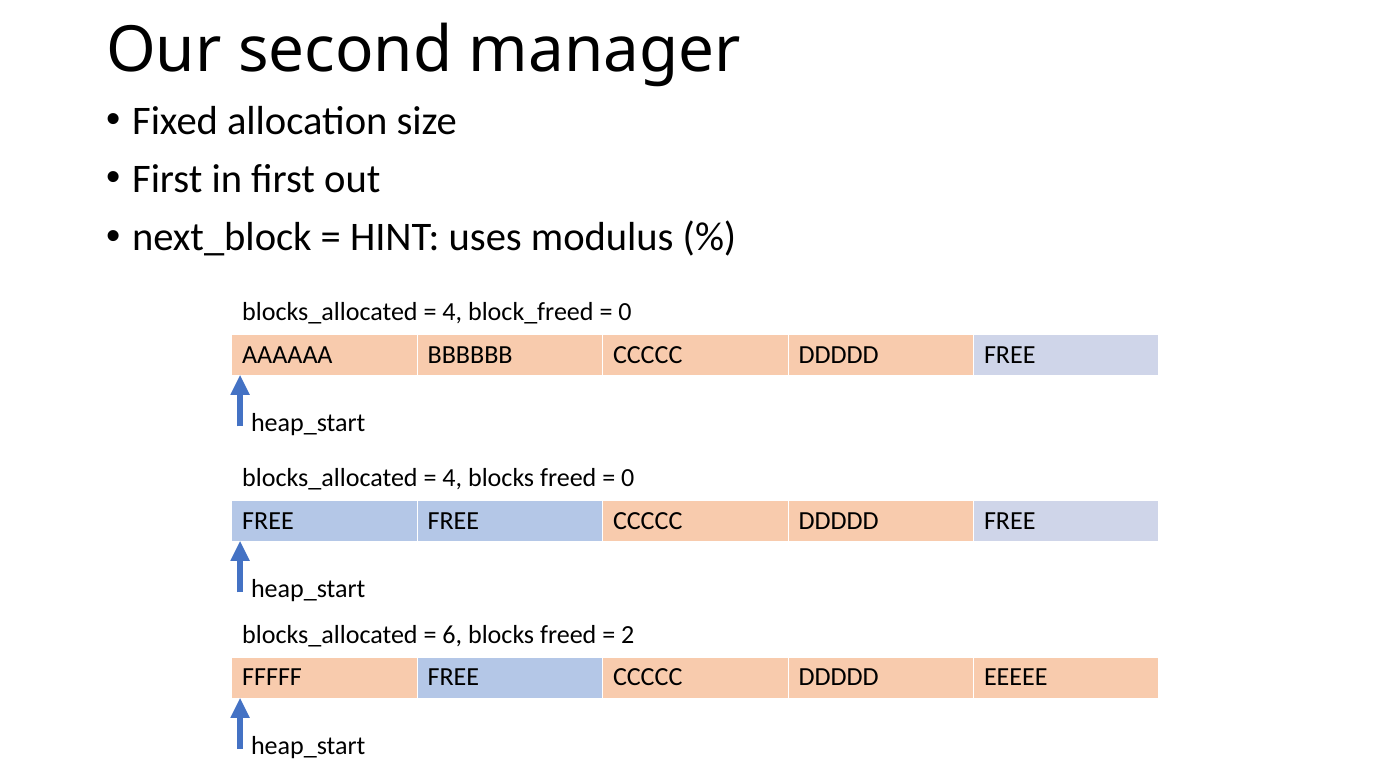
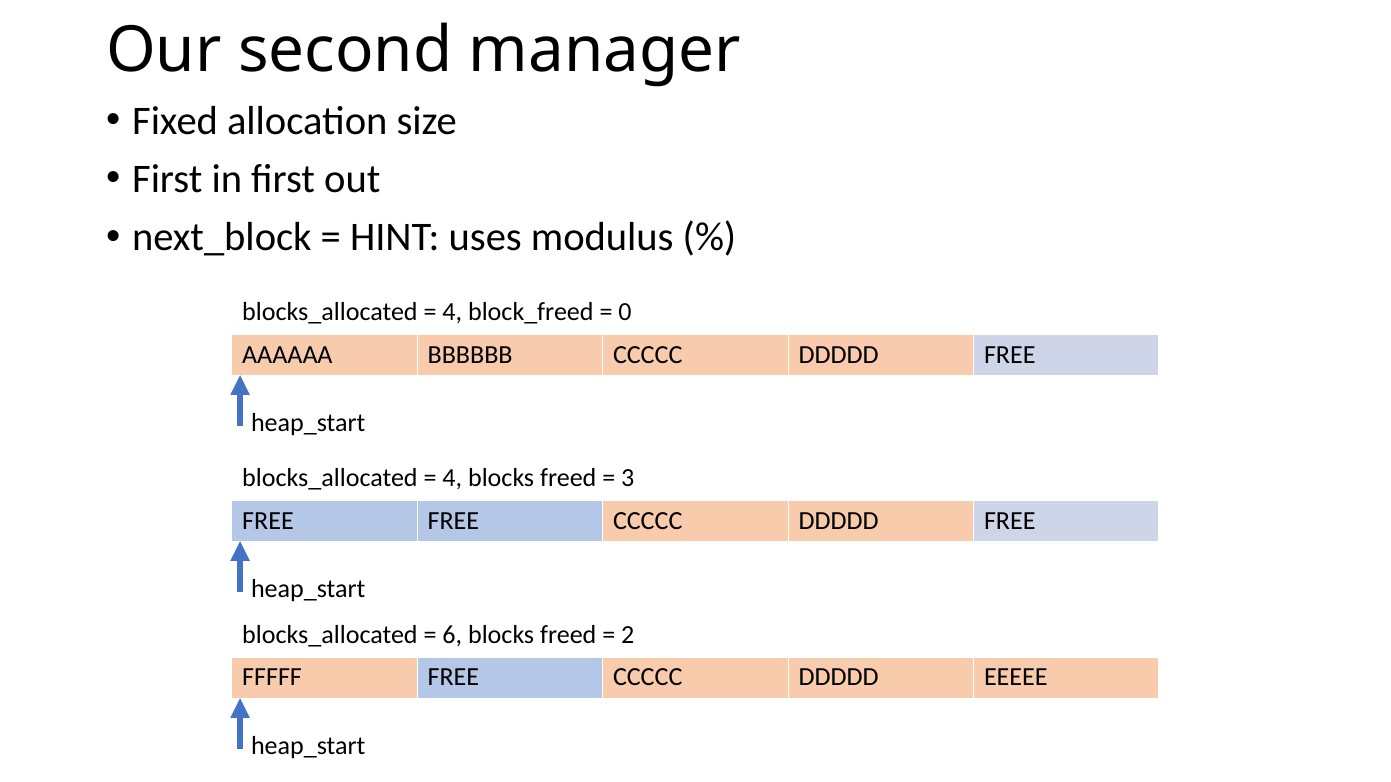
0: 0 -> 3 (628, 478)
